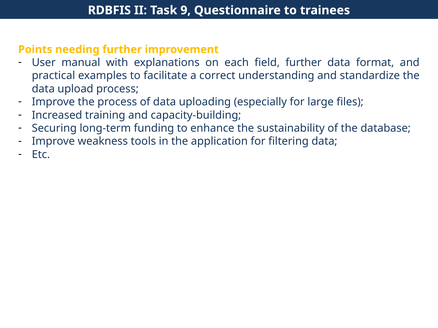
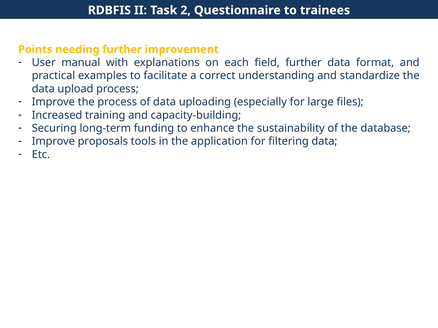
9: 9 -> 2 (186, 10)
weakness: weakness -> proposals (103, 142)
